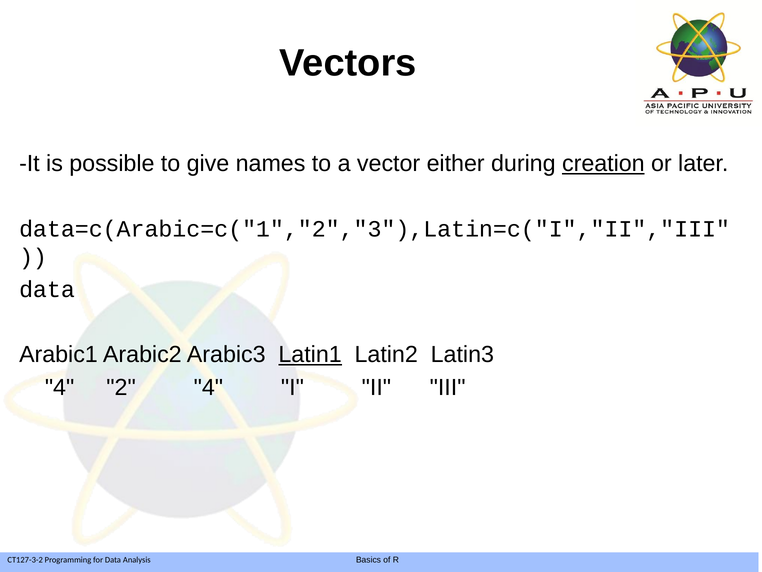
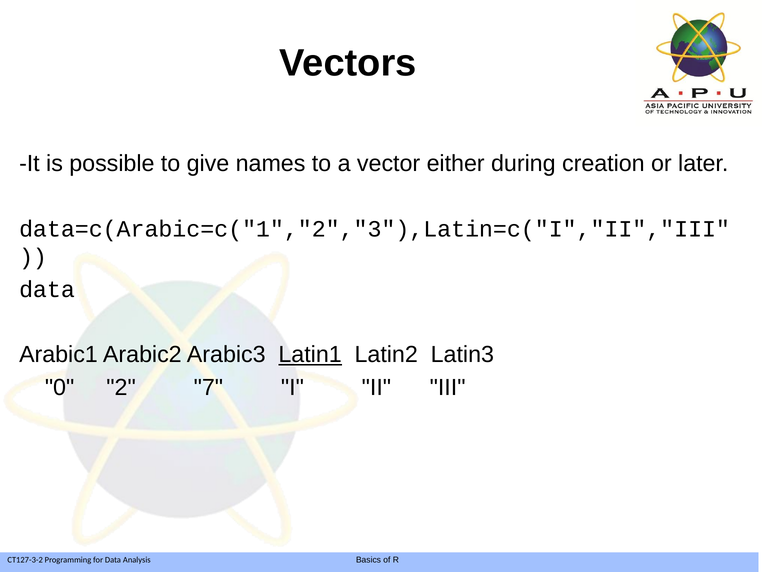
creation underline: present -> none (603, 164)
4: 4 -> 0 (60, 387)
2 4: 4 -> 7 (208, 387)
